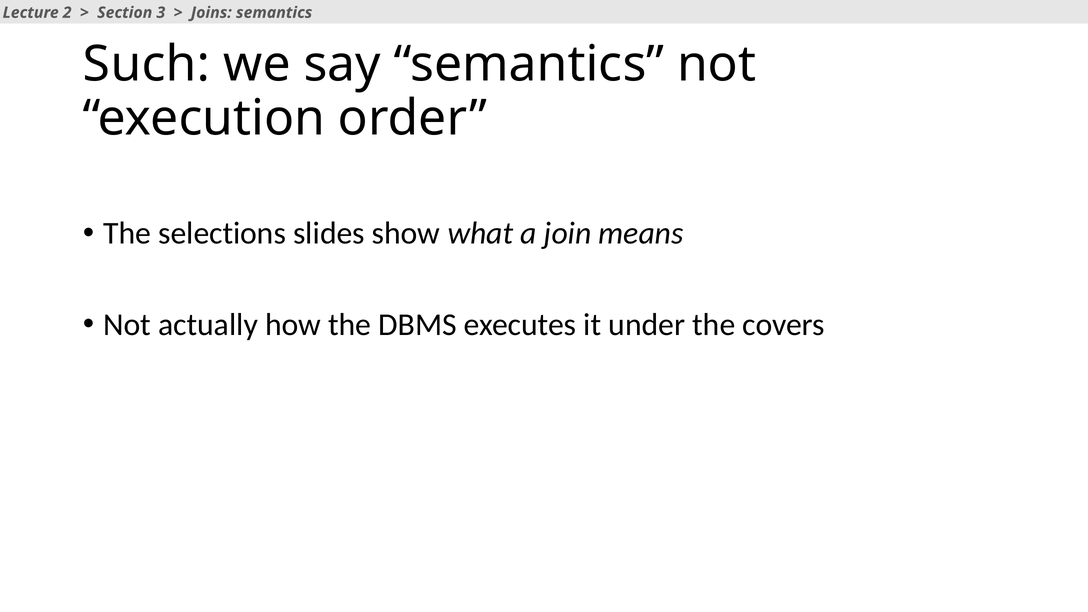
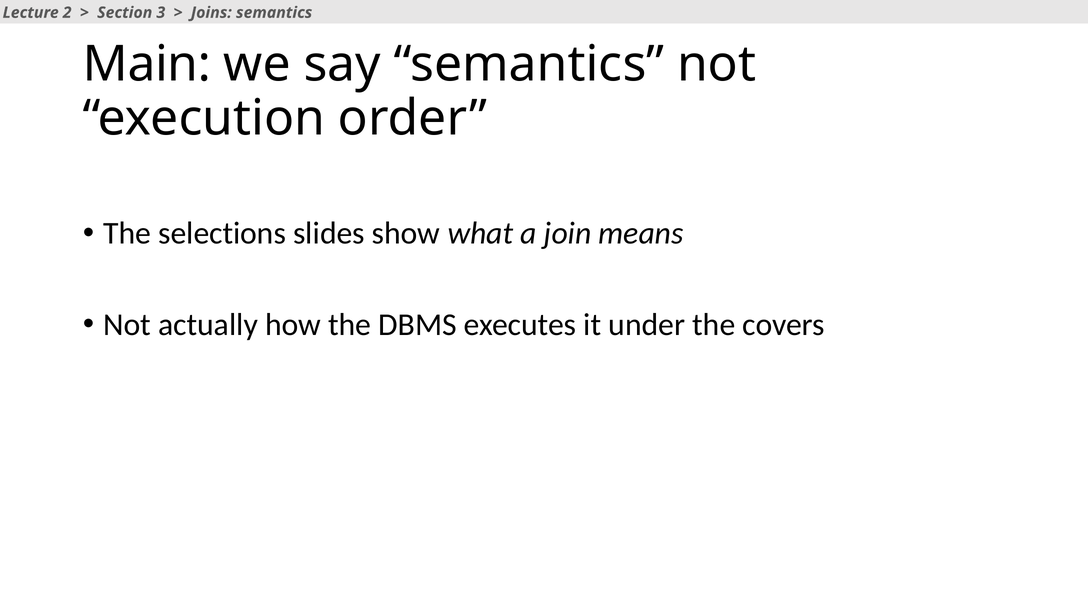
Such: Such -> Main (147, 64)
